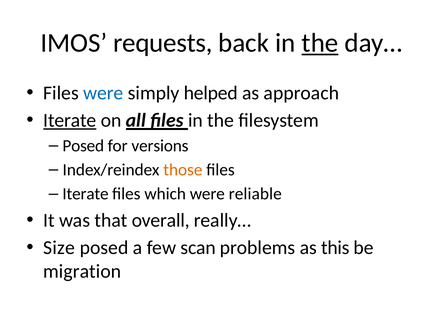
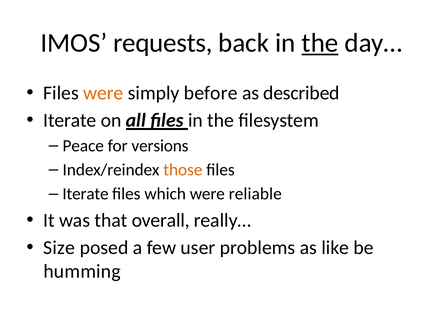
were colour: blue -> orange (103, 93)
helped: helped -> before (211, 93)
approach: approach -> described (301, 93)
Iterate underline: present -> none (70, 121)
Posed: Posed -> Peace (83, 146)
scan: scan -> user (198, 248)
this: this -> like (335, 248)
migration: migration -> humming (82, 272)
